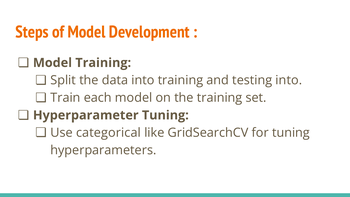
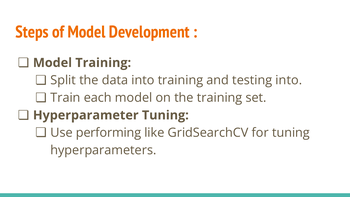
categorical: categorical -> performing (109, 133)
